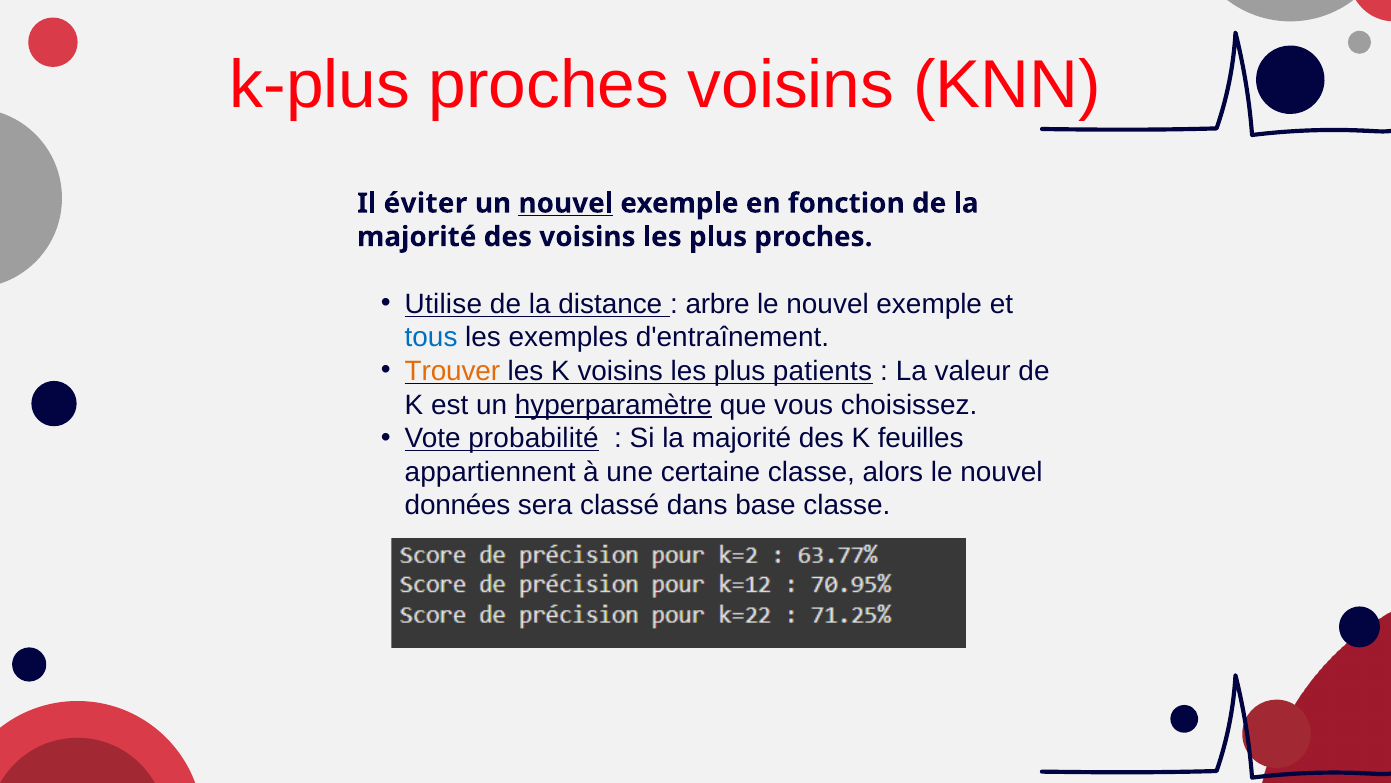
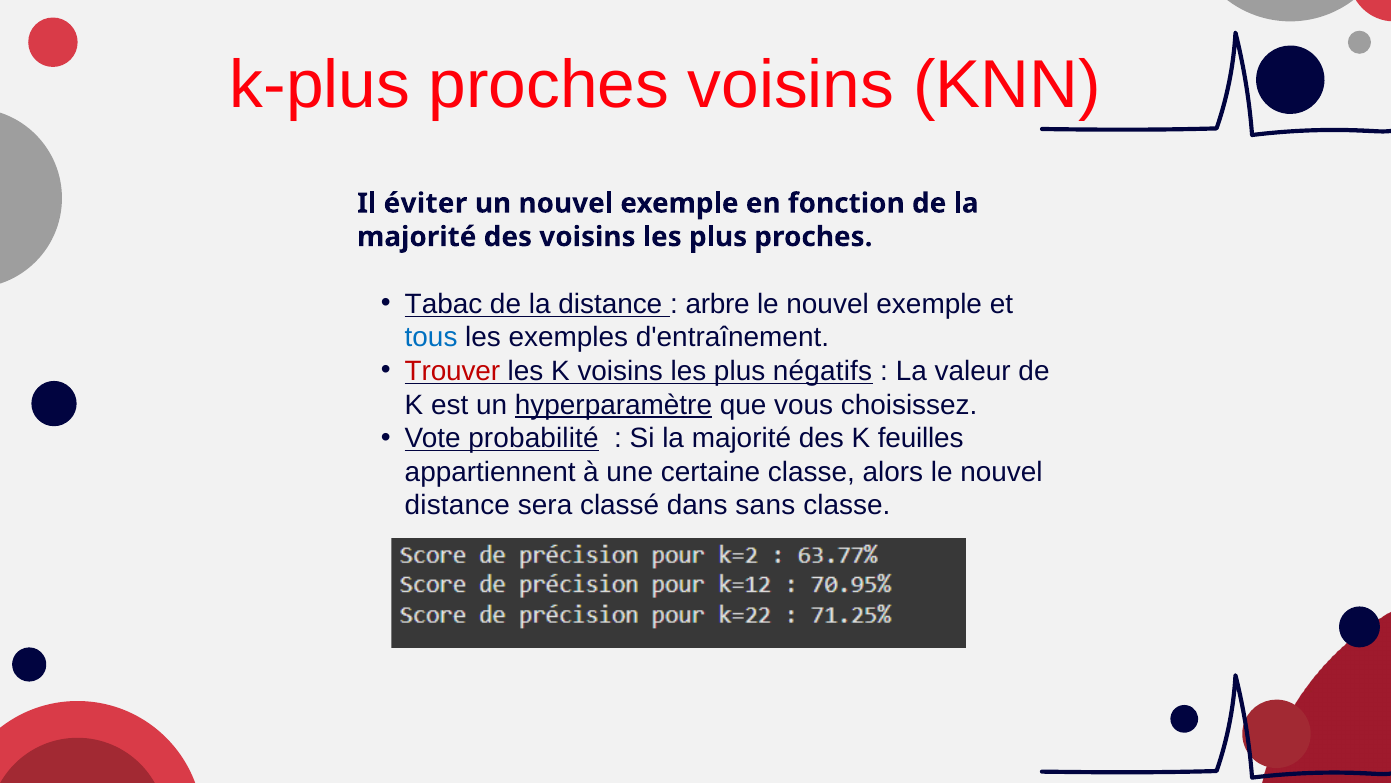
nouvel underline: present -> none (566, 203)
Utilise: Utilise -> Tabac (444, 304)
Trouver colour: orange -> red (452, 371)
patients: patients -> négatifs (823, 371)
données: données -> distance (457, 505)
base: base -> sans (765, 505)
